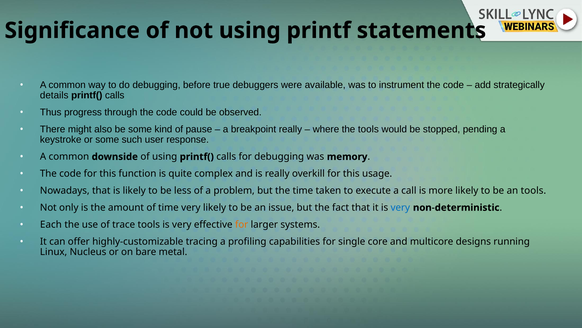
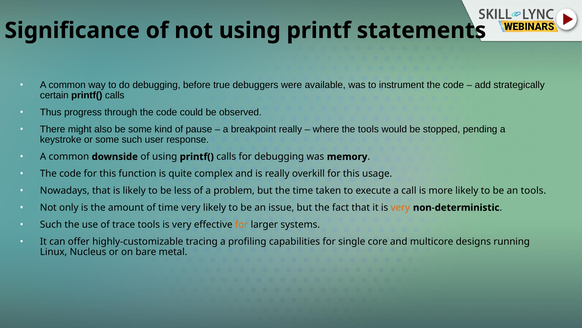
details: details -> certain (54, 95)
very colour: blue -> orange (400, 207)
Each: Each -> Such (51, 224)
